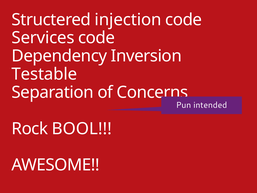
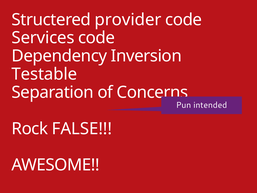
injection: injection -> provider (128, 20)
BOOL: BOOL -> FALSE (82, 128)
